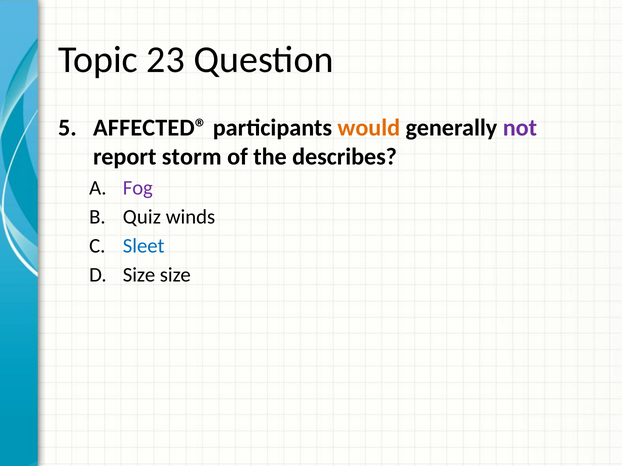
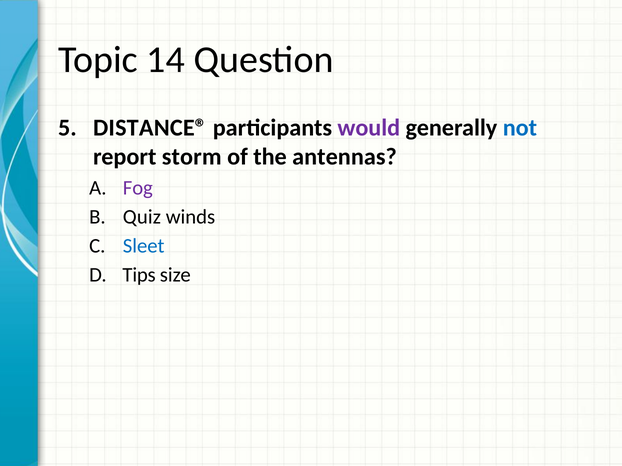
23: 23 -> 14 (166, 60)
AFFECTED®: AFFECTED® -> DISTANCE® (150, 128)
would colour: orange -> purple (369, 128)
not colour: purple -> blue (520, 128)
describes: describes -> antennas (344, 157)
Size: Size -> Tips (139, 275)
